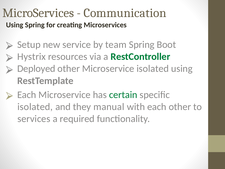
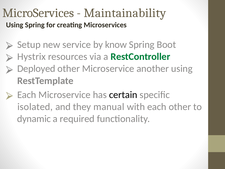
Communication: Communication -> Maintainability (125, 13)
team: team -> know (116, 45)
Microservice isolated: isolated -> another (153, 69)
certain colour: green -> black (123, 95)
services: services -> dynamic (34, 119)
